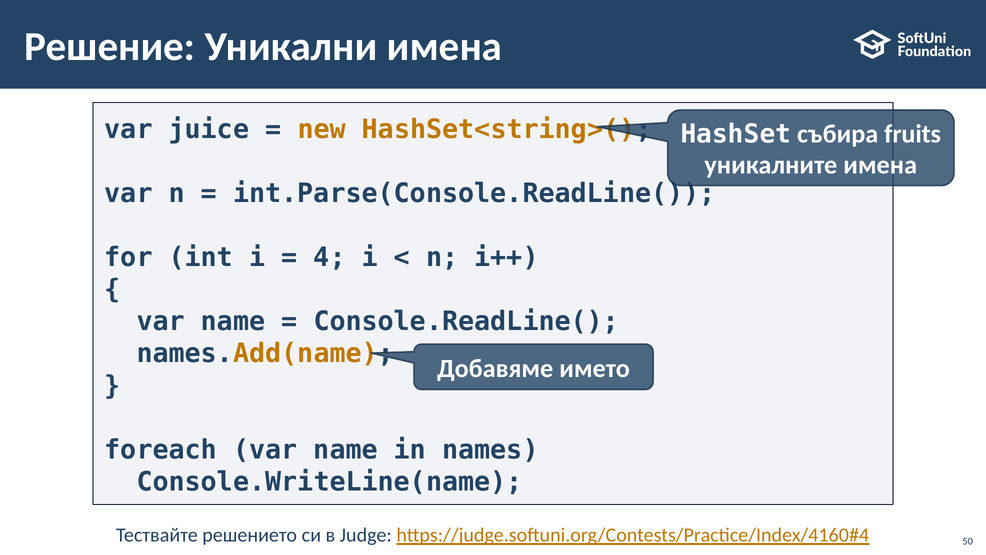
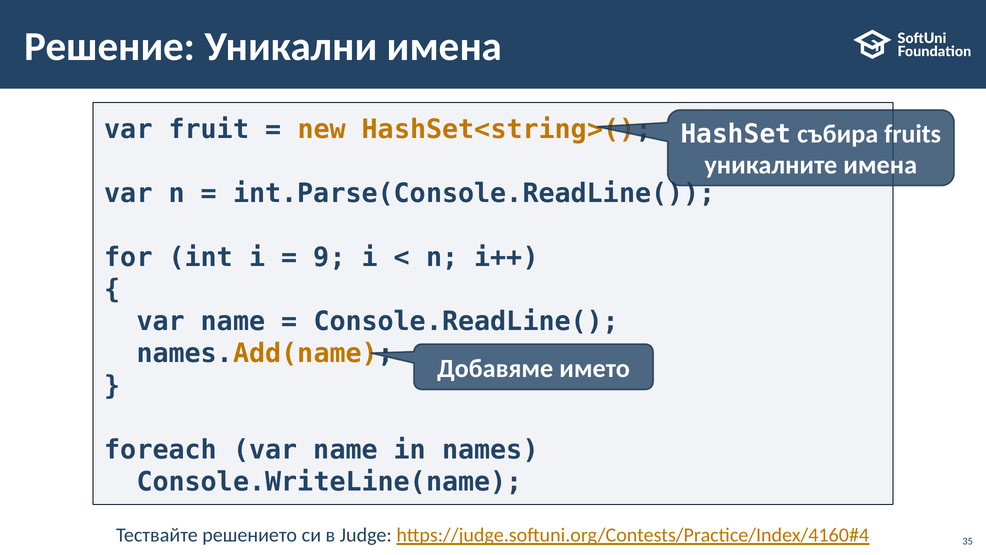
juice: juice -> fruit (209, 129)
4: 4 -> 9 (330, 257)
50: 50 -> 35 (968, 541)
